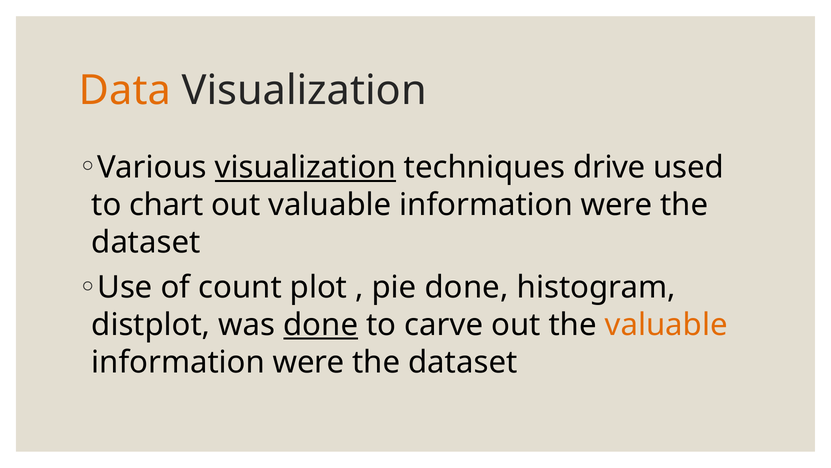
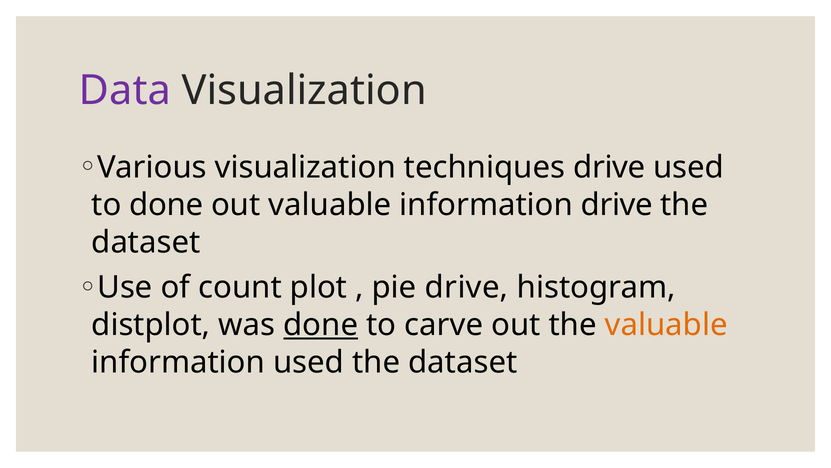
Data colour: orange -> purple (125, 90)
visualization underline: present -> none (305, 167)
to chart: chart -> done (166, 205)
out valuable information were: were -> drive (617, 205)
pie done: done -> drive (467, 287)
were: were -> used (309, 362)
